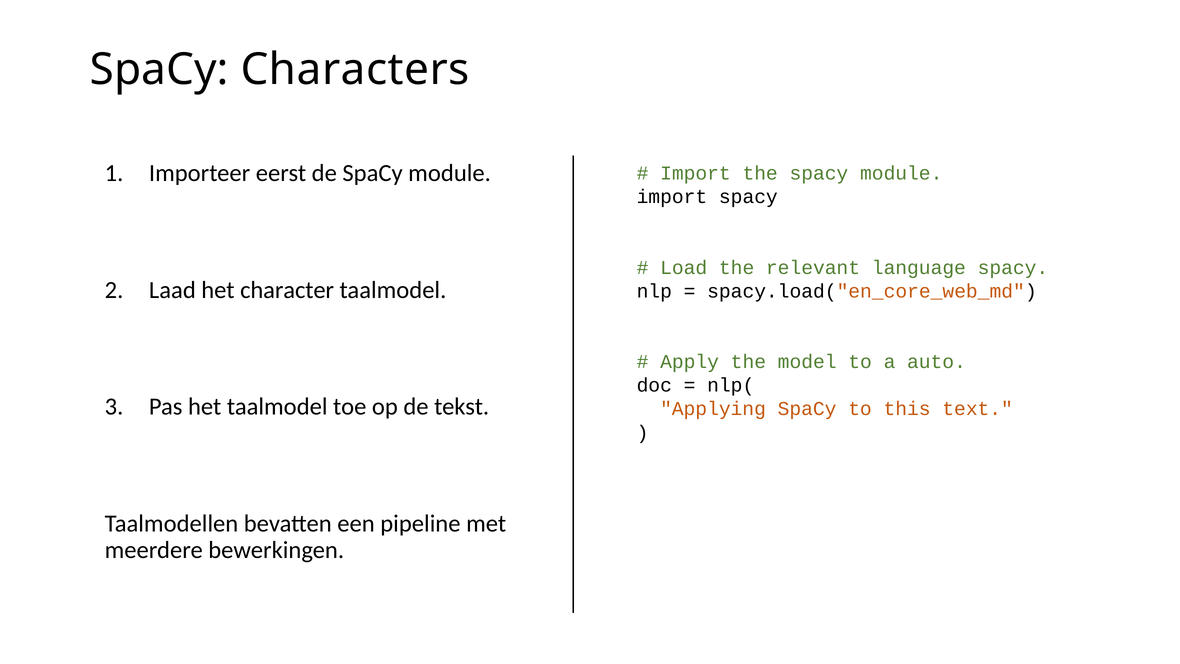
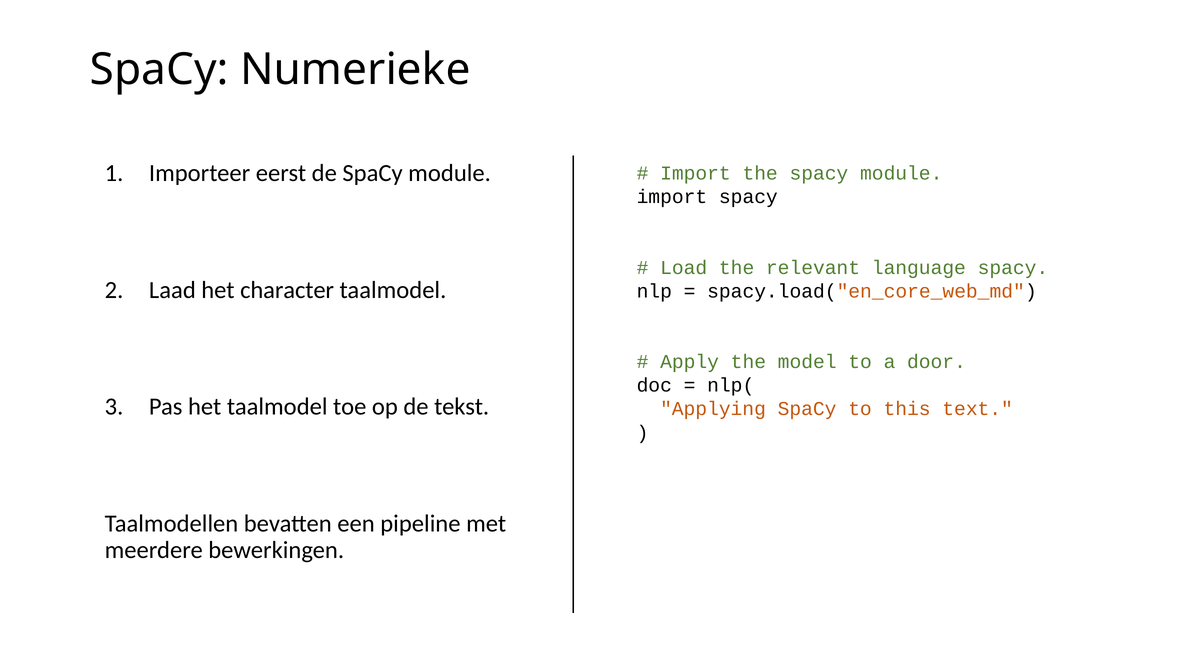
Characters: Characters -> Numerieke (355, 70)
auto: auto -> door (936, 362)
